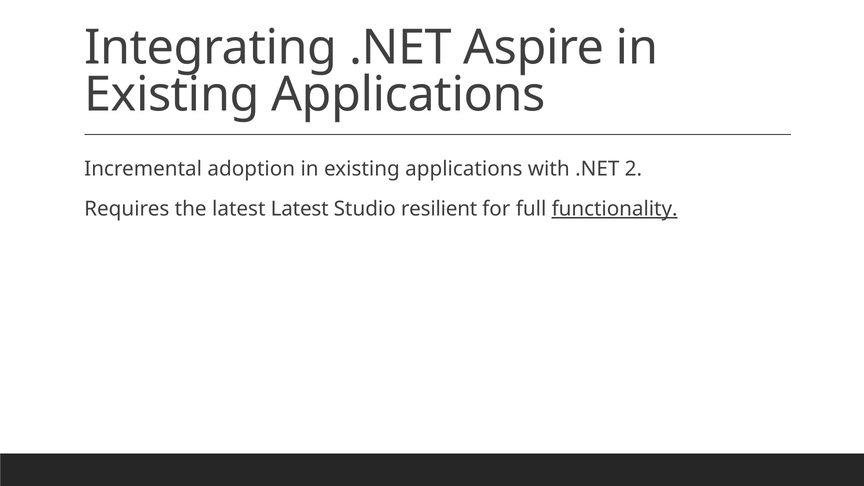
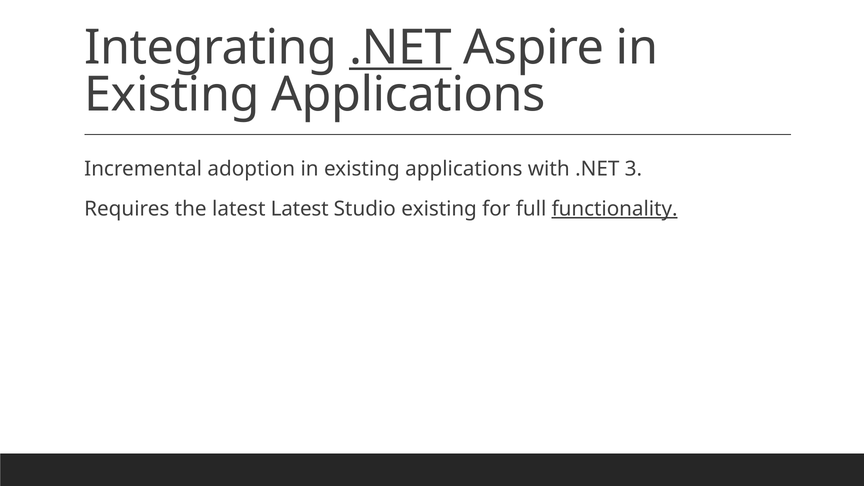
.NET underline: none -> present (401, 48)
2: 2 -> 3 (633, 169)
Studio resilient: resilient -> existing (439, 209)
